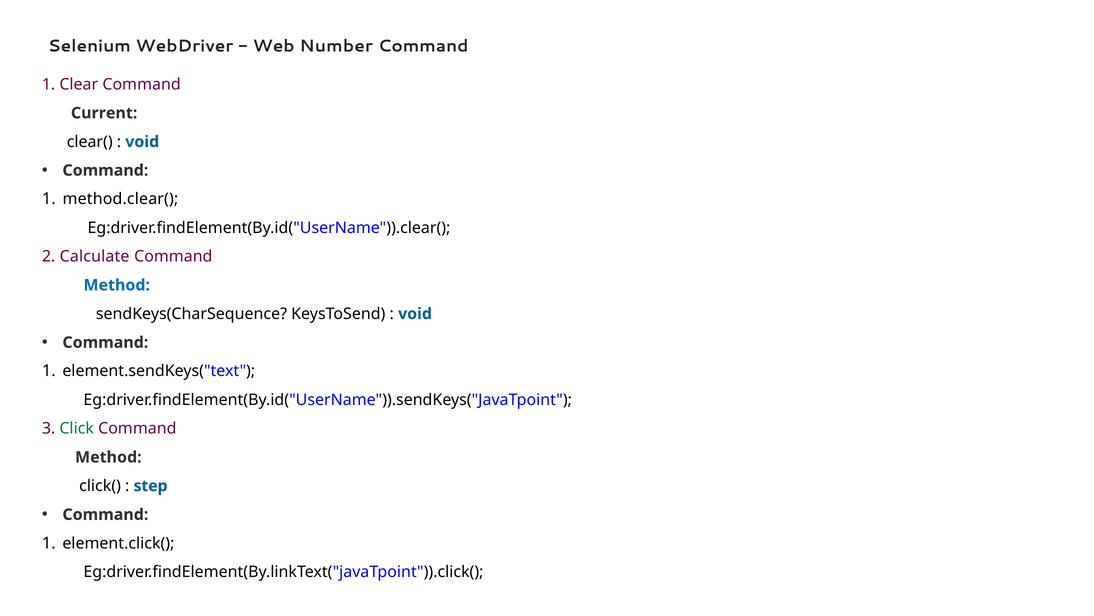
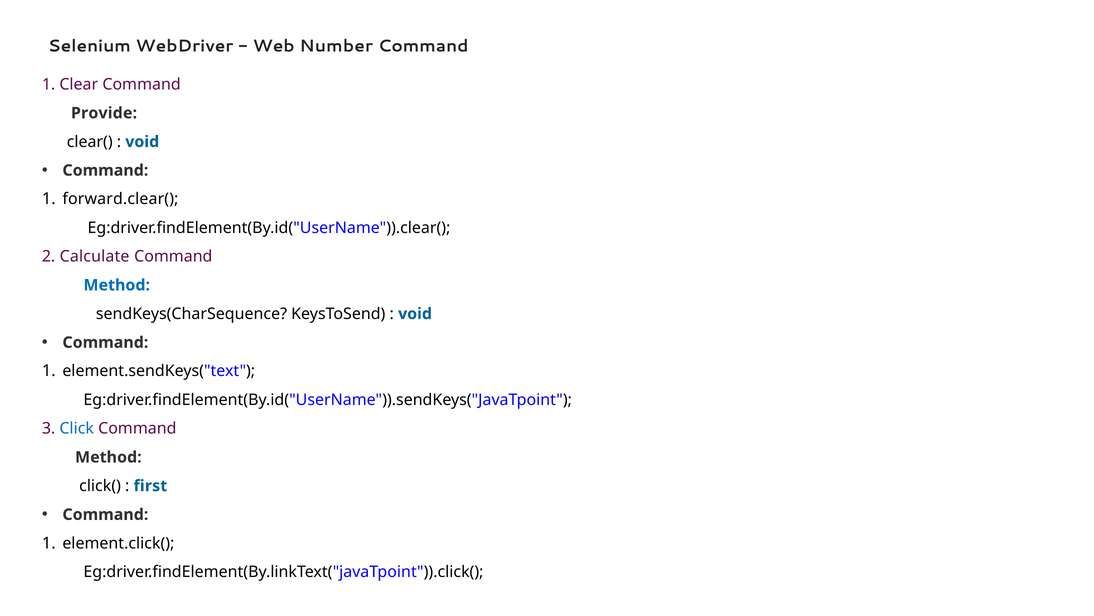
Current: Current -> Provide (104, 113)
method.clear(: method.clear( -> forward.clear( (120, 199)
Click colour: green -> blue (77, 428)
step: step -> first (150, 485)
